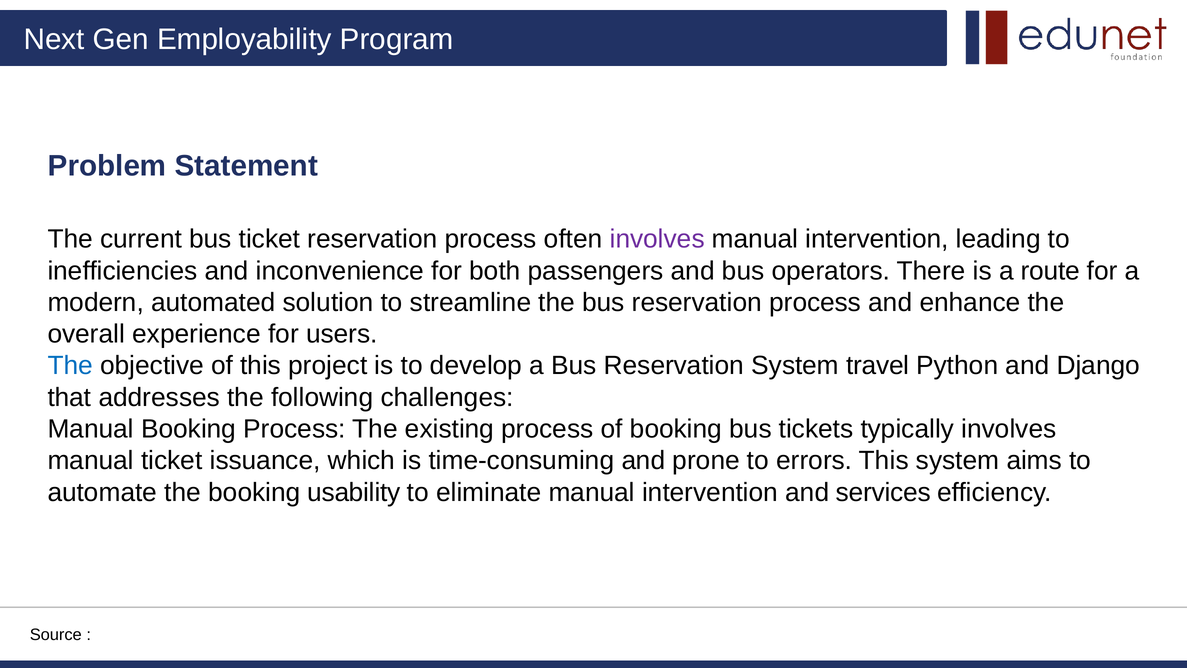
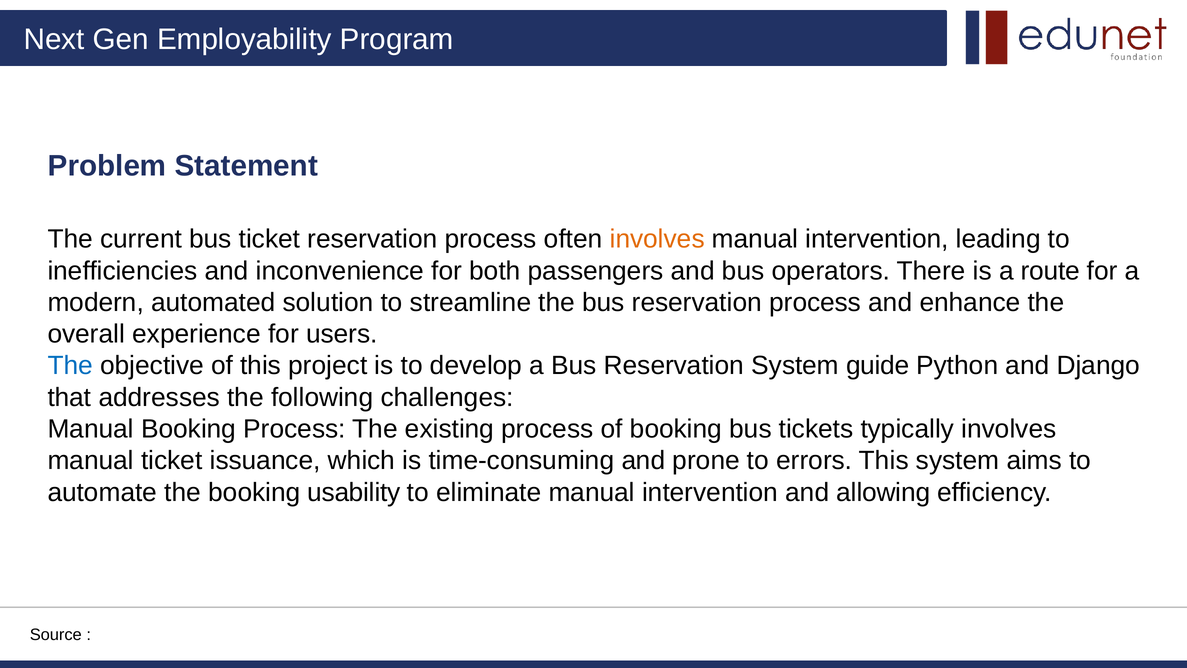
involves colour: purple -> orange (657, 239)
travel: travel -> guide (878, 366)
services: services -> allowing (883, 492)
